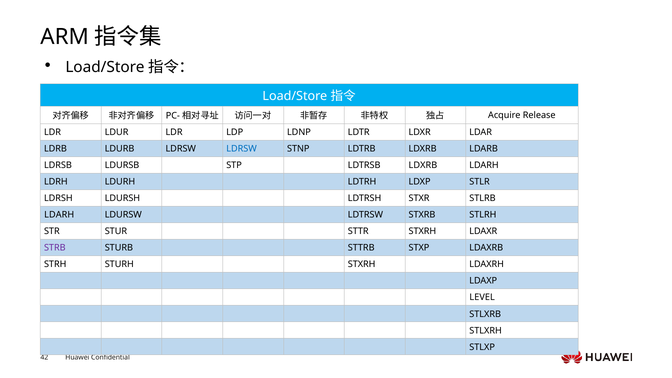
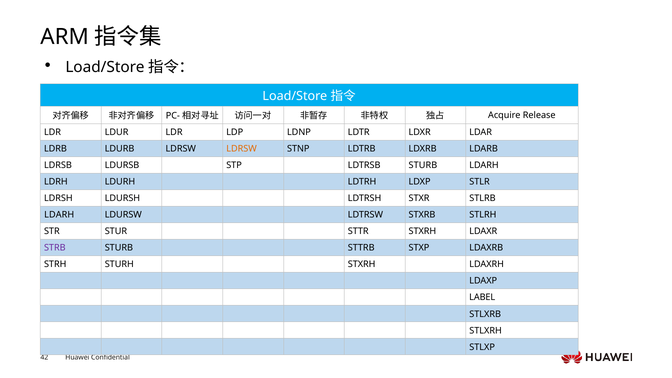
LDRSW colour: blue -> orange (242, 149)
LDTRSB LDXRB: LDXRB -> STURB (423, 165)
LEVEL: LEVEL -> LABEL (482, 297)
